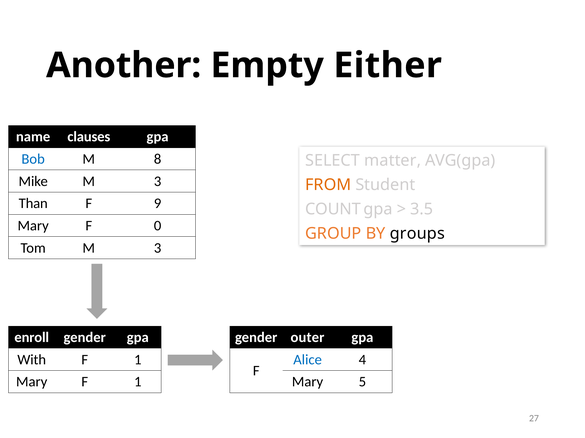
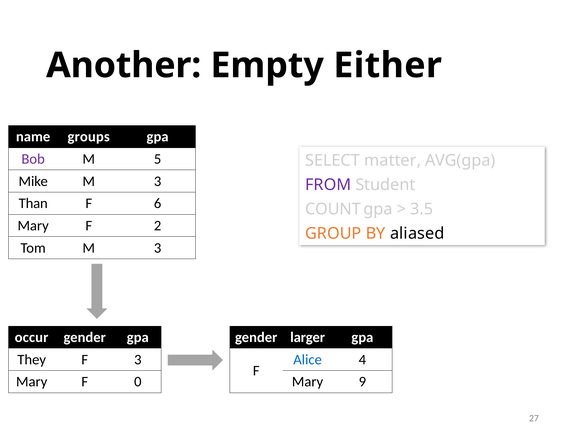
clauses: clauses -> groups (89, 137)
Bob colour: blue -> purple (33, 159)
8: 8 -> 5 (158, 159)
FROM colour: orange -> purple (328, 185)
9: 9 -> 6 (158, 204)
0: 0 -> 2 (158, 226)
groups: groups -> aliased (417, 234)
enroll: enroll -> occur (32, 338)
outer: outer -> larger (308, 338)
With: With -> They (32, 360)
1: 1 -> 3 (138, 360)
Mary F 1: 1 -> 0 (138, 382)
5: 5 -> 9 (362, 382)
